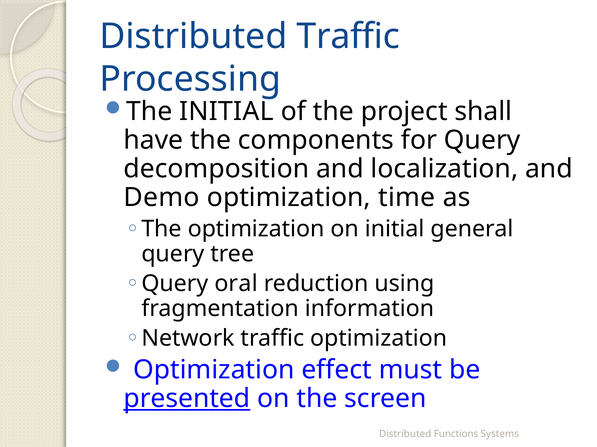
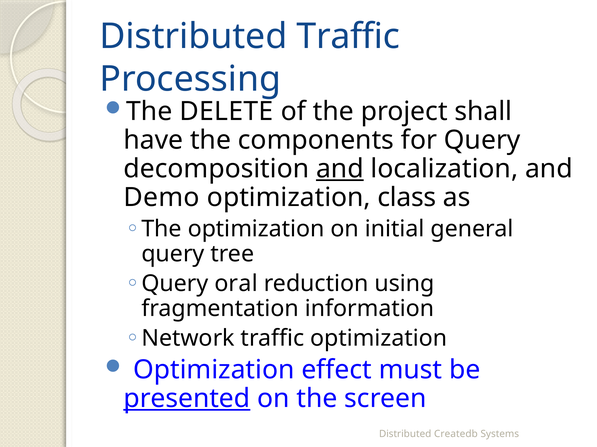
The INITIAL: INITIAL -> DELETE (226, 112)
and underline: none -> present (340, 169)
time: time -> class (407, 198)
Functions: Functions -> Createdb (456, 435)
